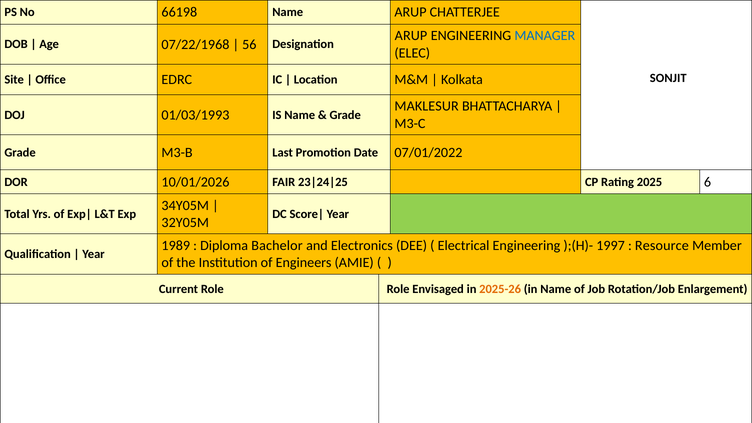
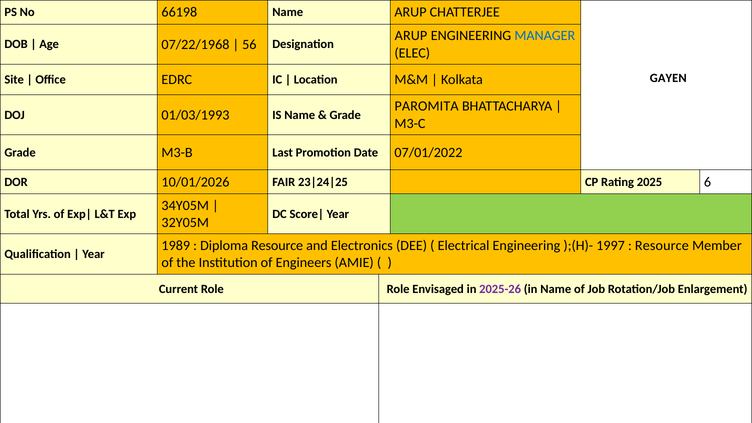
SONJIT: SONJIT -> GAYEN (668, 78)
MAKLESUR: MAKLESUR -> PAROMITA (427, 106)
Diploma Bachelor: Bachelor -> Resource (277, 246)
2025-26 colour: orange -> purple (500, 289)
